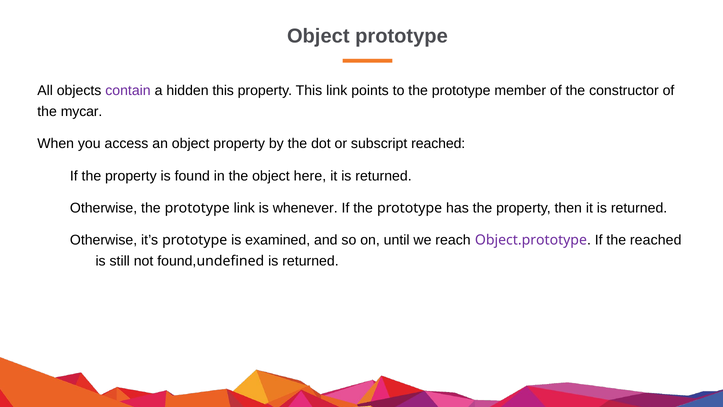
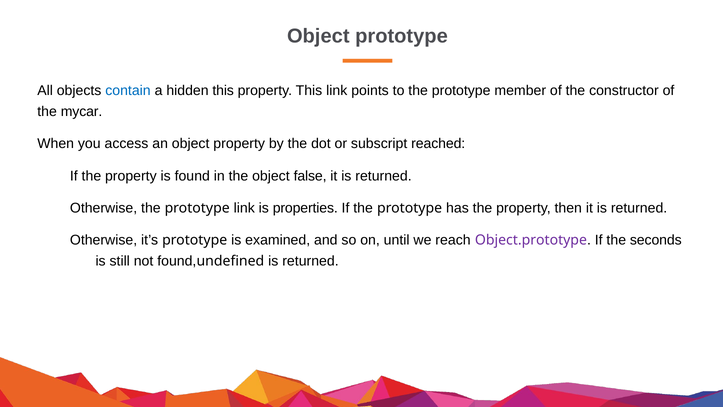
contain colour: purple -> blue (128, 90)
here: here -> false (310, 176)
whenever: whenever -> properties (305, 208)
the reached: reached -> seconds (656, 240)
